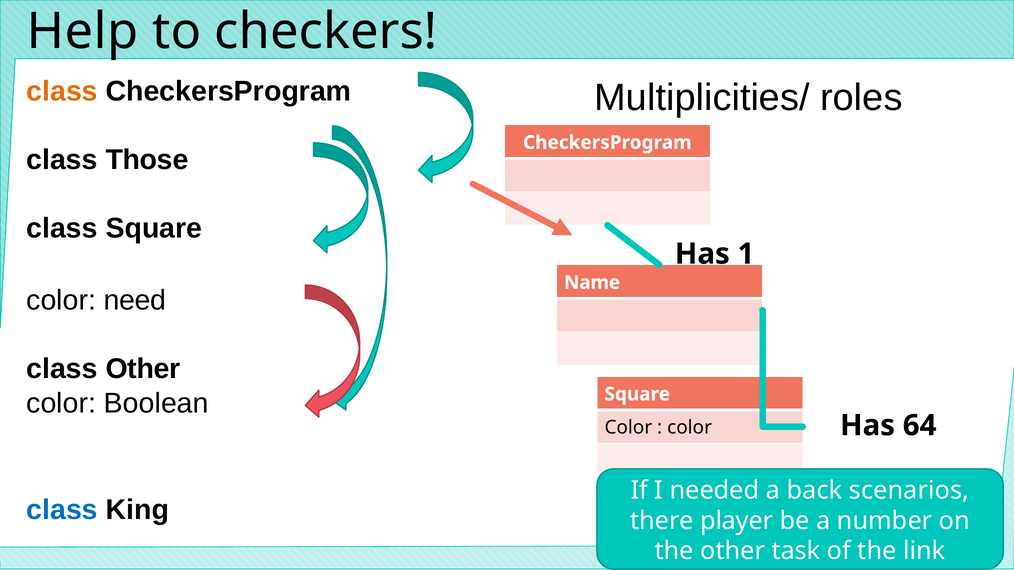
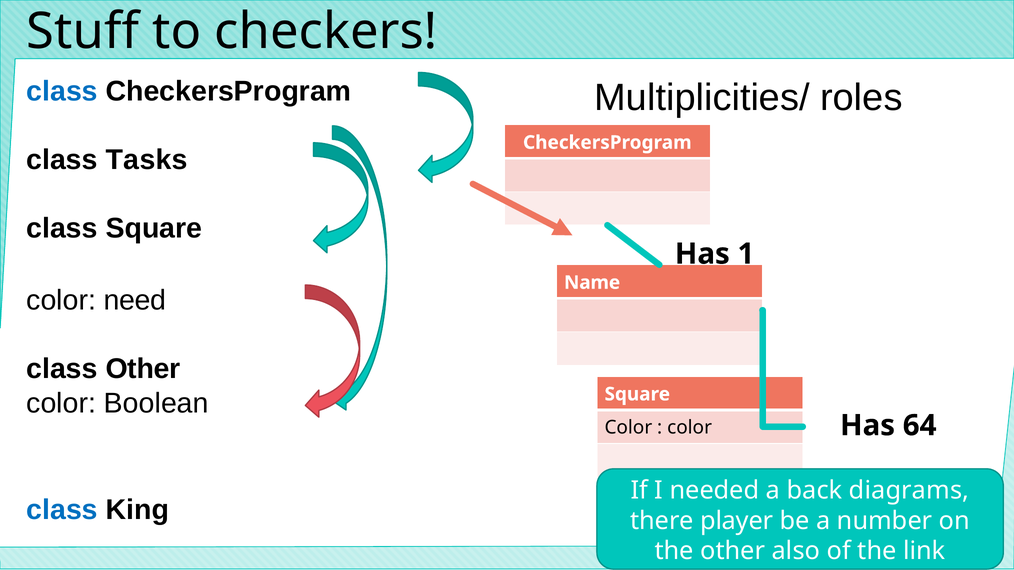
Help: Help -> Stuff (83, 32)
class colour: orange -> blue (62, 91)
Those: Those -> Tasks (147, 160)
scenarios: scenarios -> diagrams (909, 491)
task: task -> also (796, 551)
